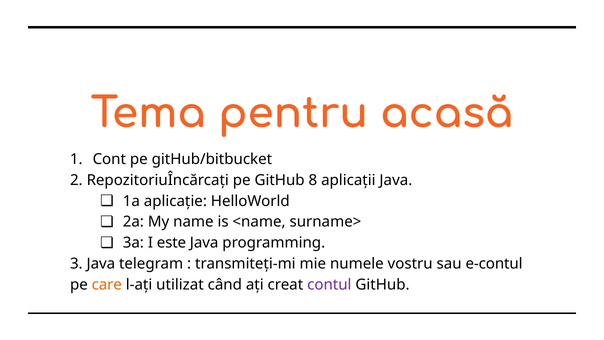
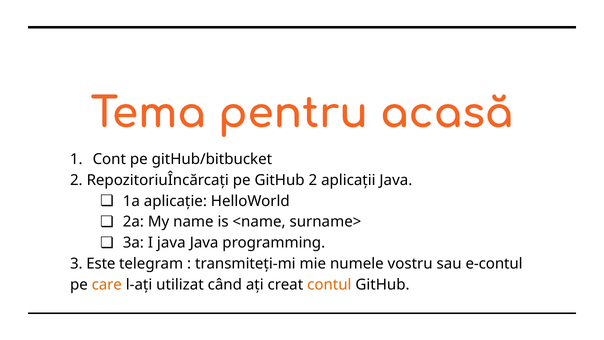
GitHub 8: 8 -> 2 (313, 180)
I este: este -> java (171, 243)
3 Java: Java -> Este (101, 263)
contul colour: purple -> orange (329, 284)
